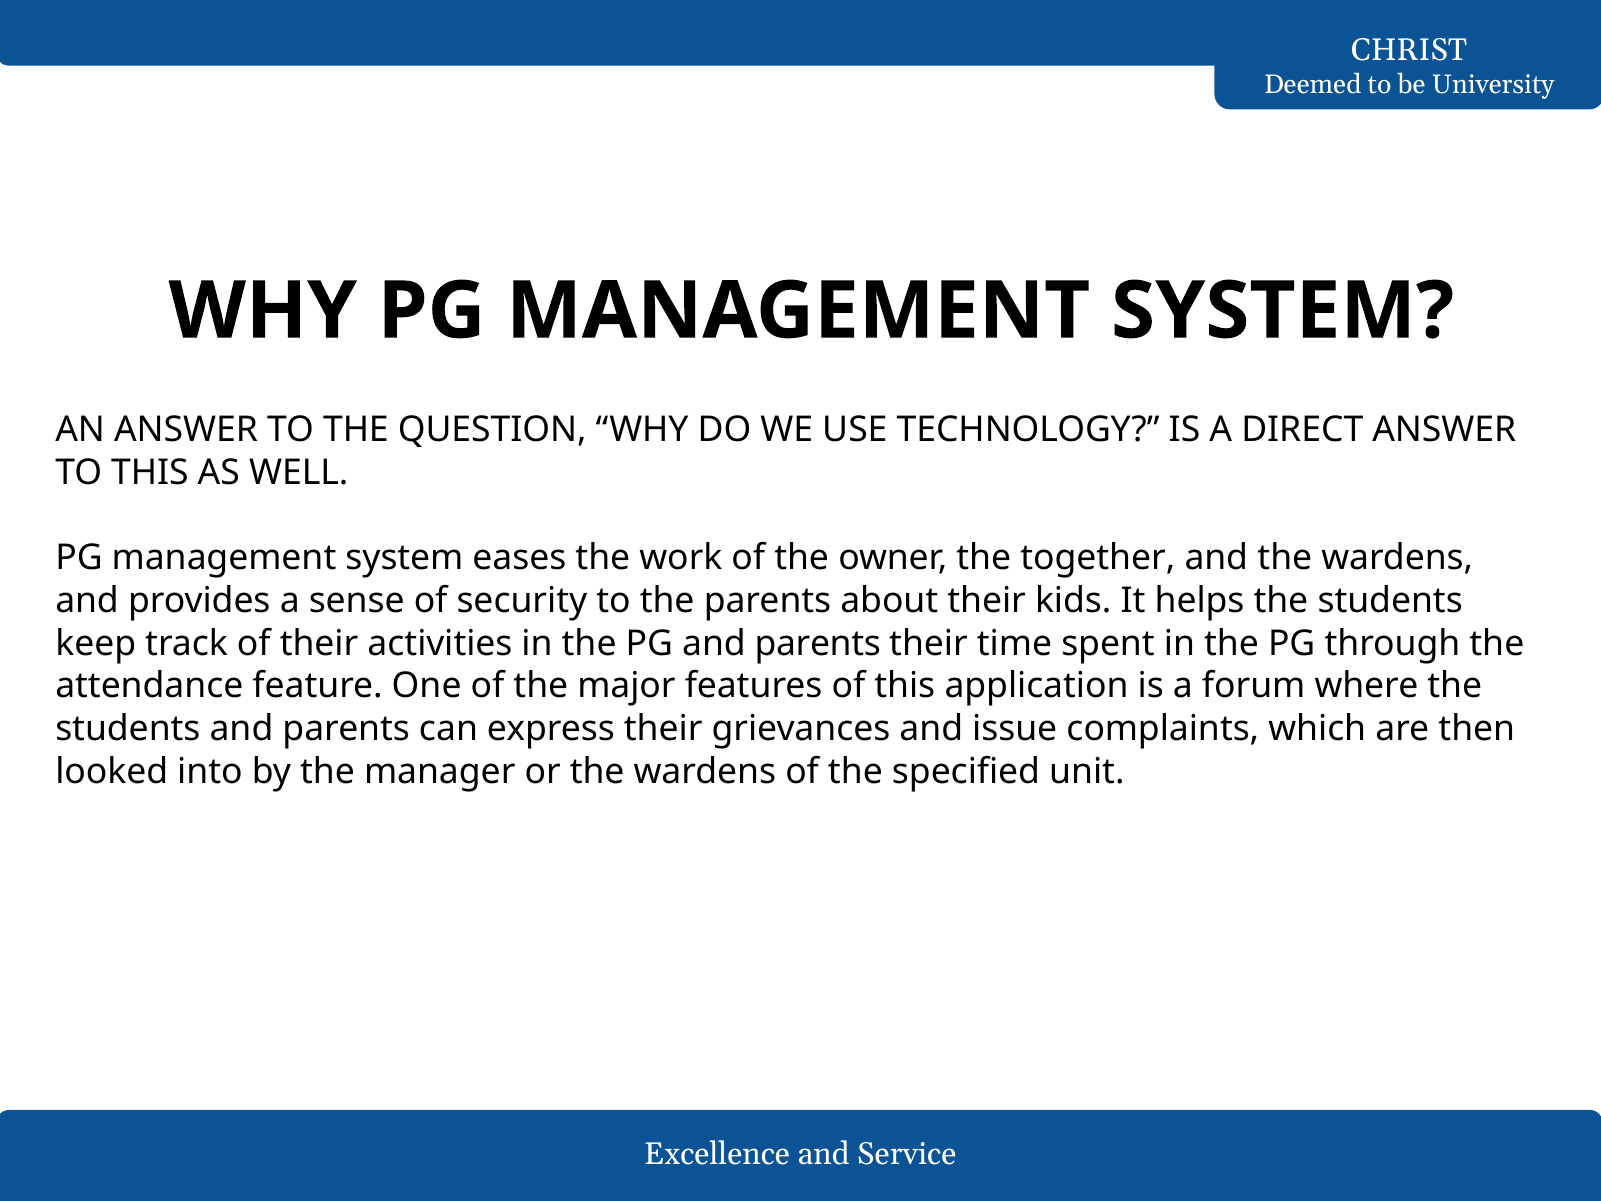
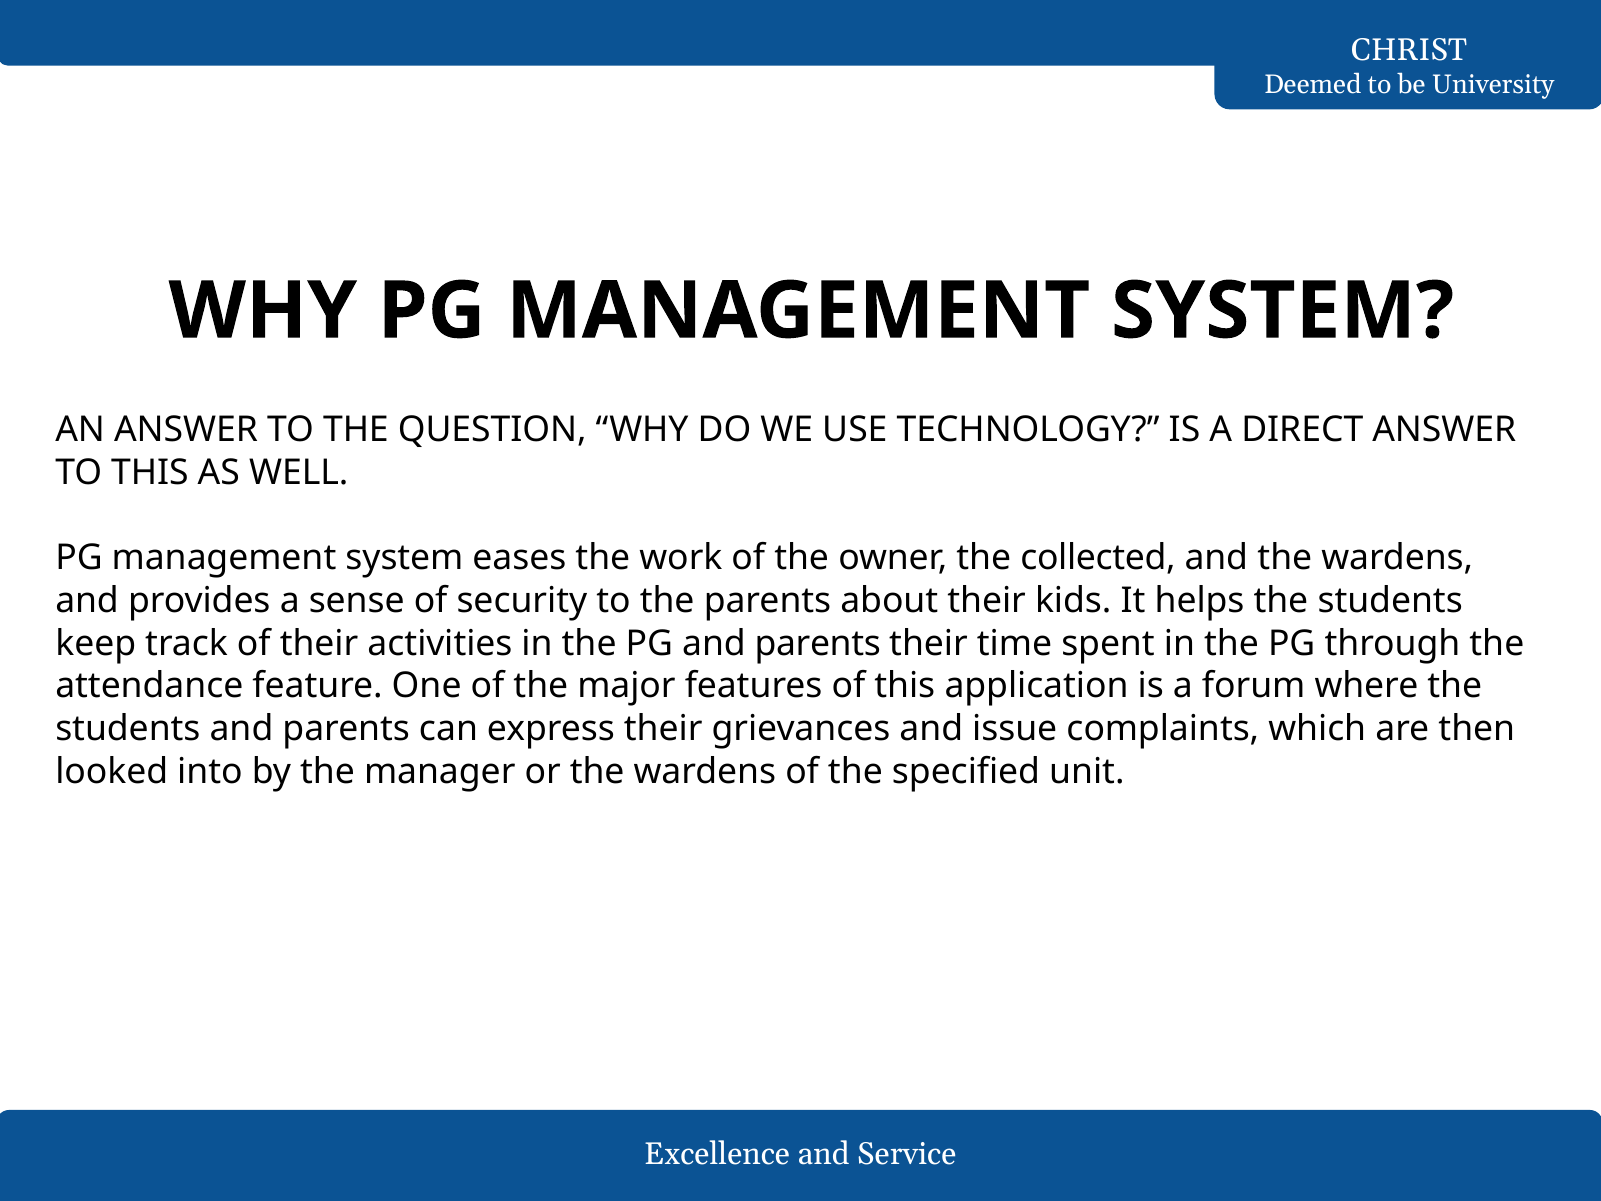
together: together -> collected (1098, 558)
